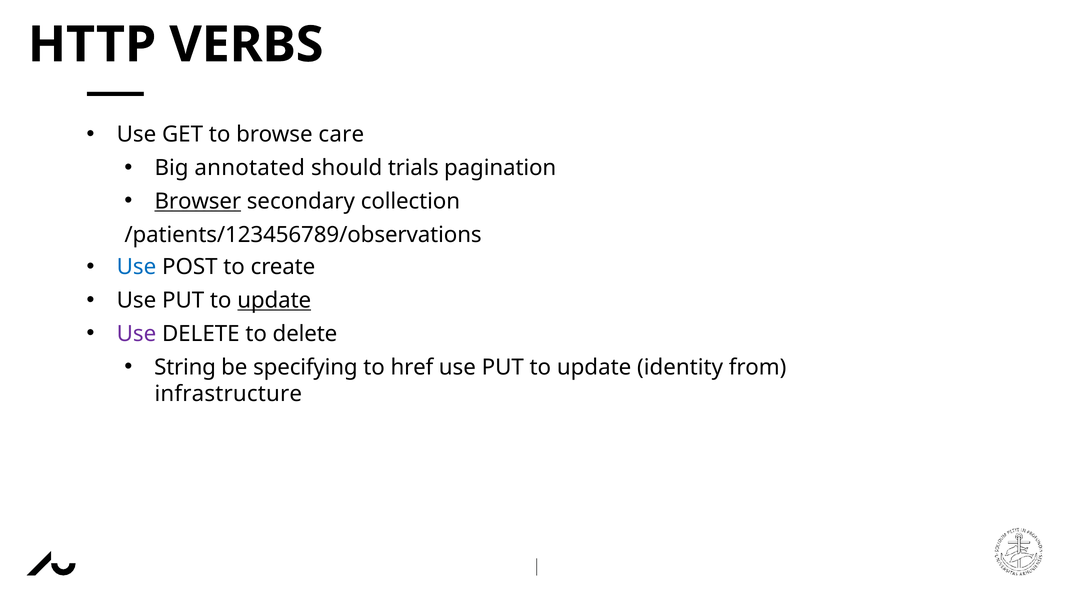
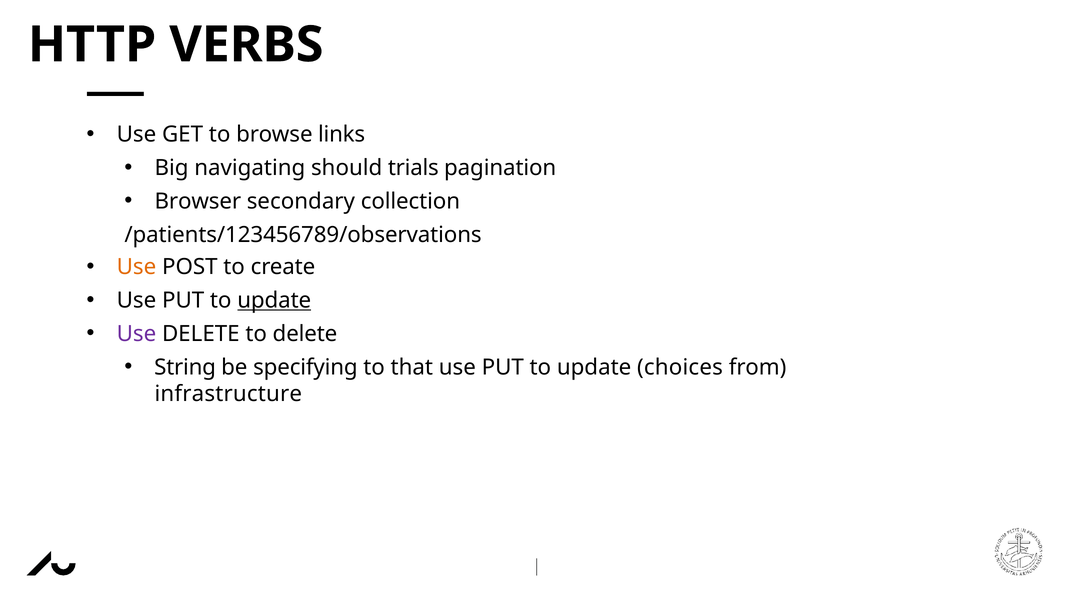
care: care -> links (342, 135)
annotated: annotated -> navigating (250, 168)
Browser underline: present -> none (198, 202)
Use colour: blue -> orange (136, 267)
href: href -> that (412, 368)
identity: identity -> choices (680, 368)
